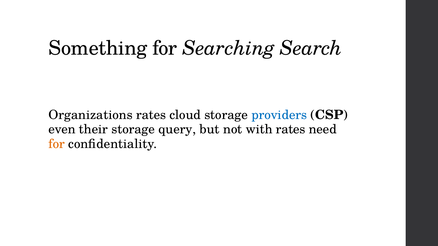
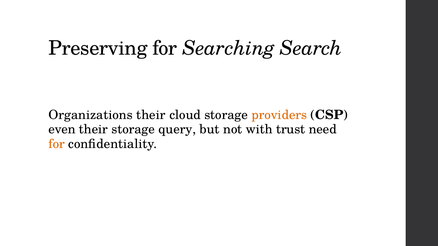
Something: Something -> Preserving (98, 48)
Organizations rates: rates -> their (151, 115)
providers colour: blue -> orange (279, 115)
with rates: rates -> trust (291, 130)
